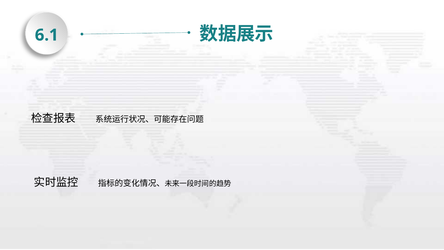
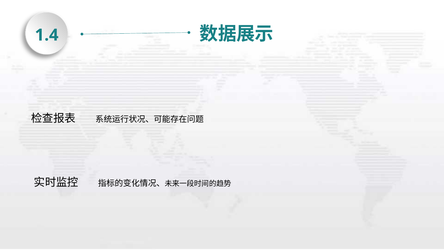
6.1: 6.1 -> 1.4 (47, 35)
